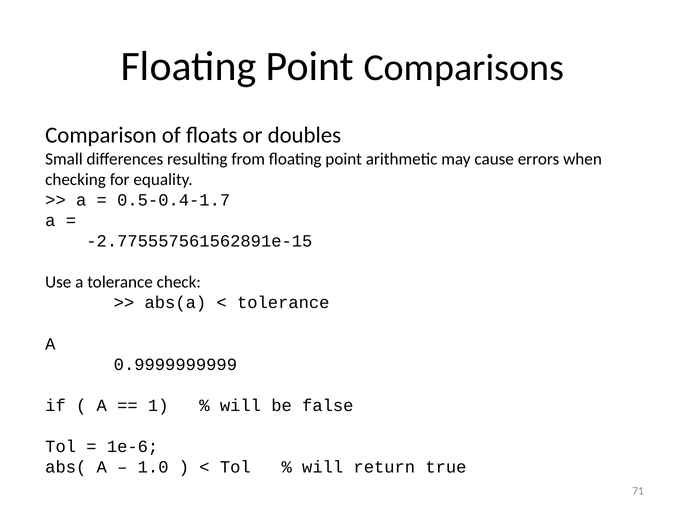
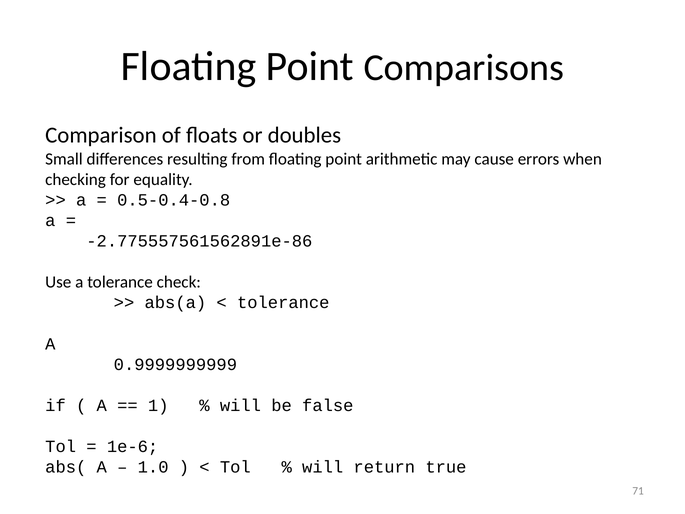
0.5-0.4-1.7: 0.5-0.4-1.7 -> 0.5-0.4-0.8 (174, 200)
-2.775557561562891e-15: -2.775557561562891e-15 -> -2.775557561562891e-86 (199, 241)
